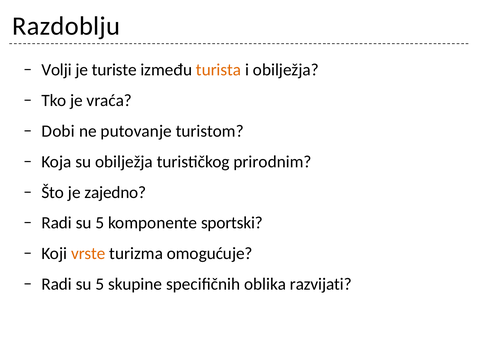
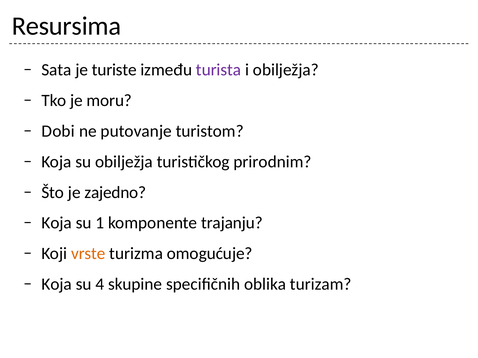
Razdoblju: Razdoblju -> Resursima (66, 26)
Volji: Volji -> Sata (56, 70)
turista colour: orange -> purple (219, 70)
vraća: vraća -> moru (109, 101)
Radi: Radi -> Koja (57, 223)
5: 5 -> 1 (100, 223)
sportski: sportski -> trajanju (232, 223)
Radi: Radi -> Koja (57, 285)
5: 5 -> 4 (100, 285)
razvijati: razvijati -> turizam (321, 285)
